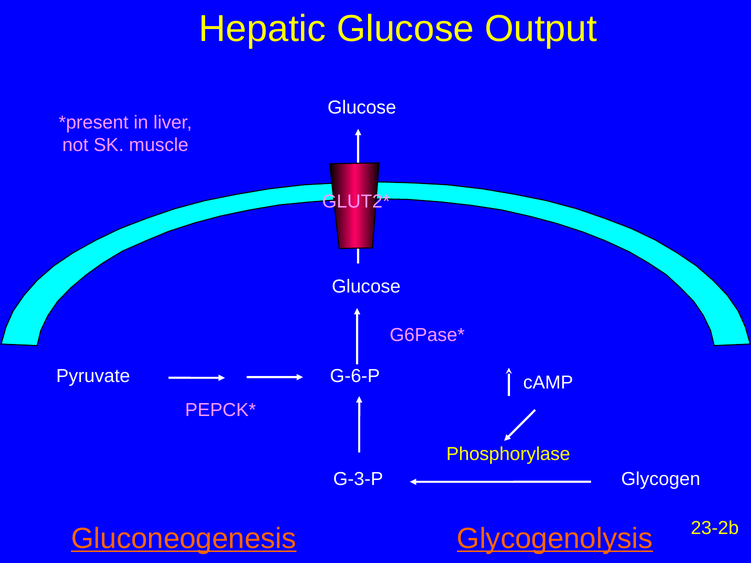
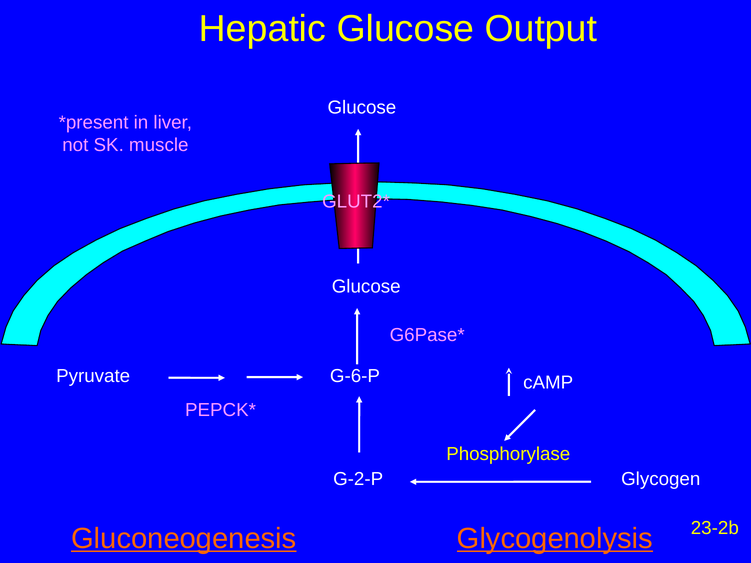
G-3-P: G-3-P -> G-2-P (358, 479)
